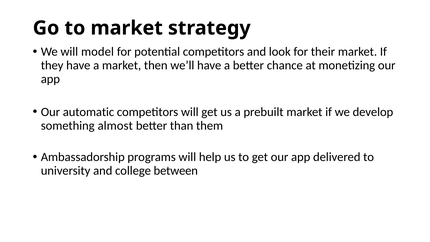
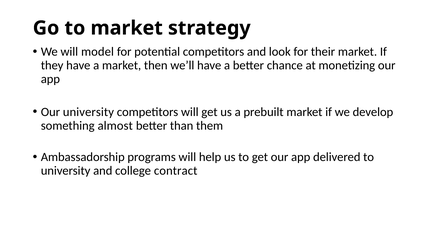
Our automatic: automatic -> university (88, 112)
between: between -> contract (176, 171)
